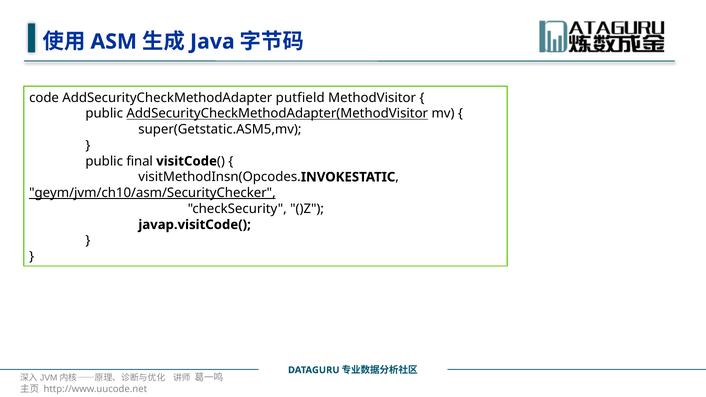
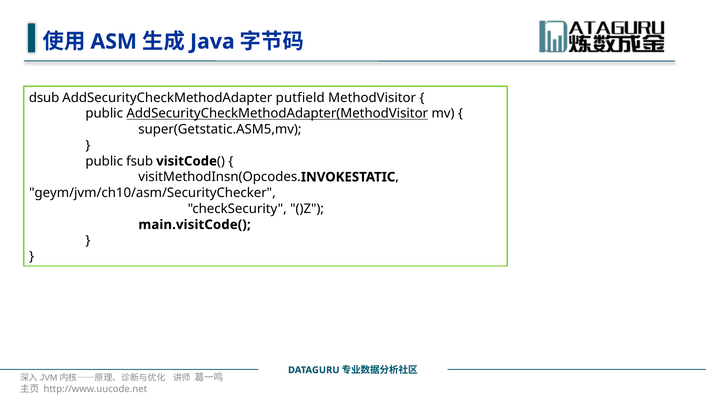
code: code -> dsub (44, 98)
final: final -> fsub (140, 161)
geym/jvm/ch10/asm/SecurityChecker underline: present -> none (152, 193)
javap.visitCode(: javap.visitCode( -> main.visitCode( (195, 225)
